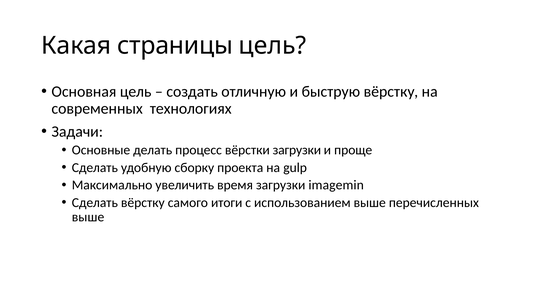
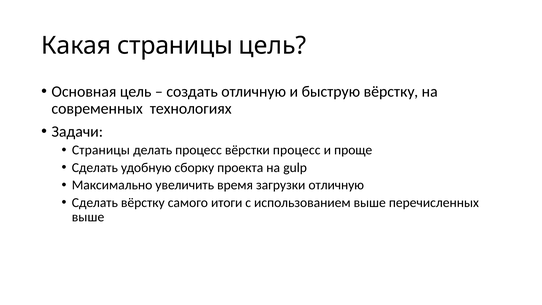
Основные: Основные -> Страницы (101, 150)
вёрстки загрузки: загрузки -> процесс (297, 150)
загрузки imagemin: imagemin -> отличную (336, 185)
